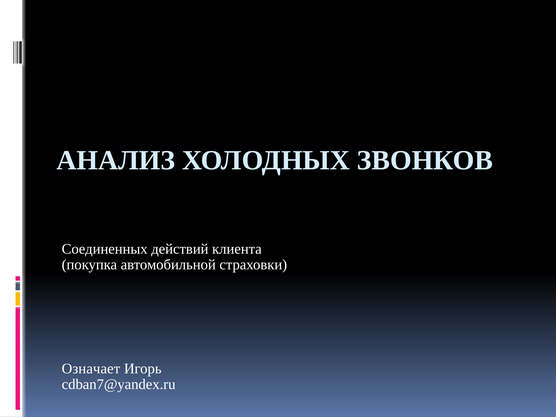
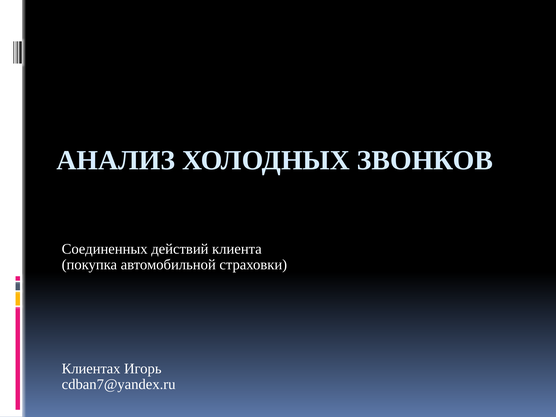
Означает: Означает -> Клиентах (91, 369)
